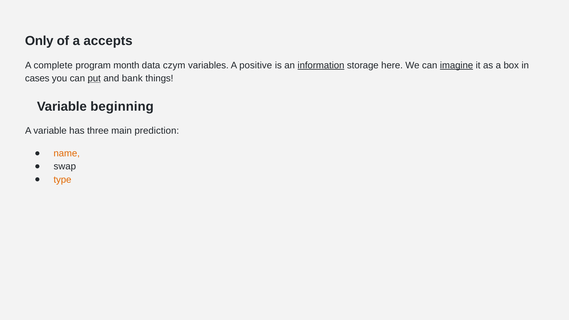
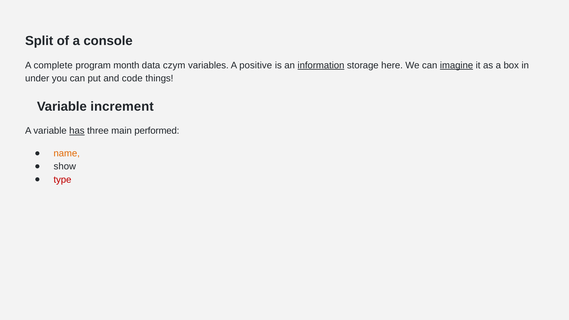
Only: Only -> Split (39, 41)
accepts: accepts -> console (108, 41)
cases: cases -> under (37, 78)
put underline: present -> none (94, 78)
bank: bank -> code (132, 78)
beginning: beginning -> increment (122, 106)
has underline: none -> present (77, 131)
prediction: prediction -> performed (157, 131)
swap: swap -> show (65, 167)
type colour: orange -> red (62, 180)
